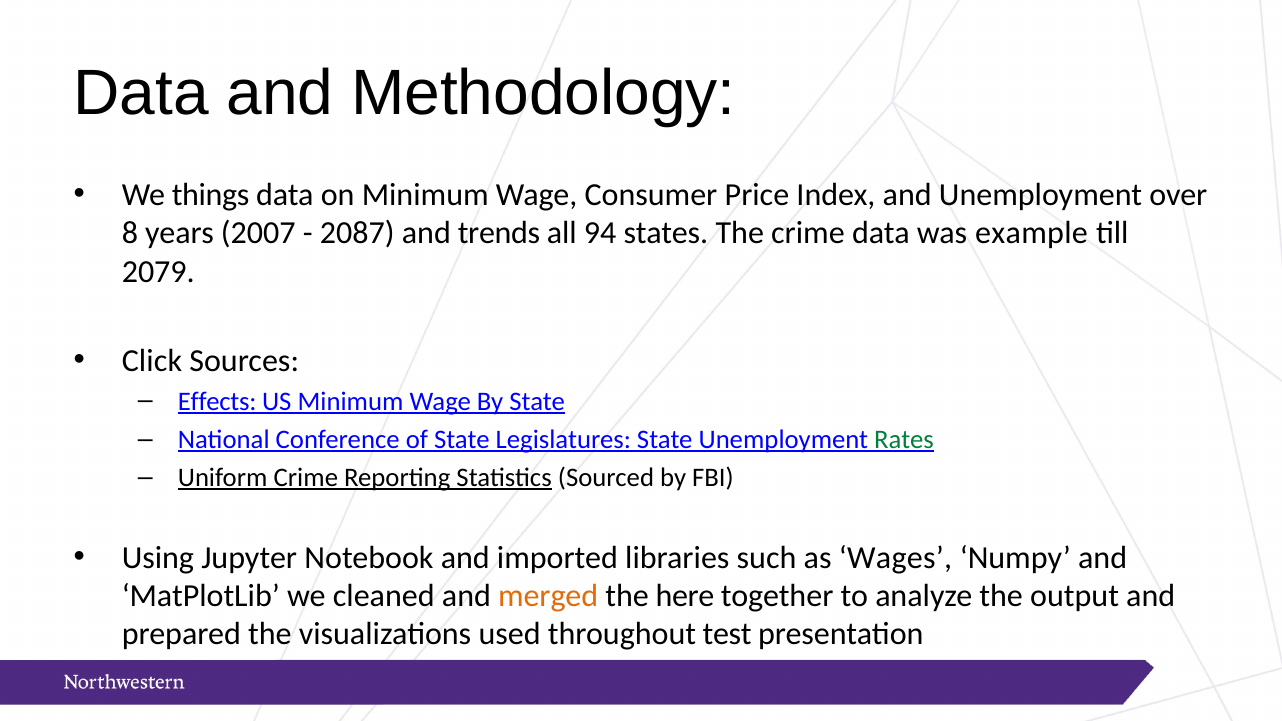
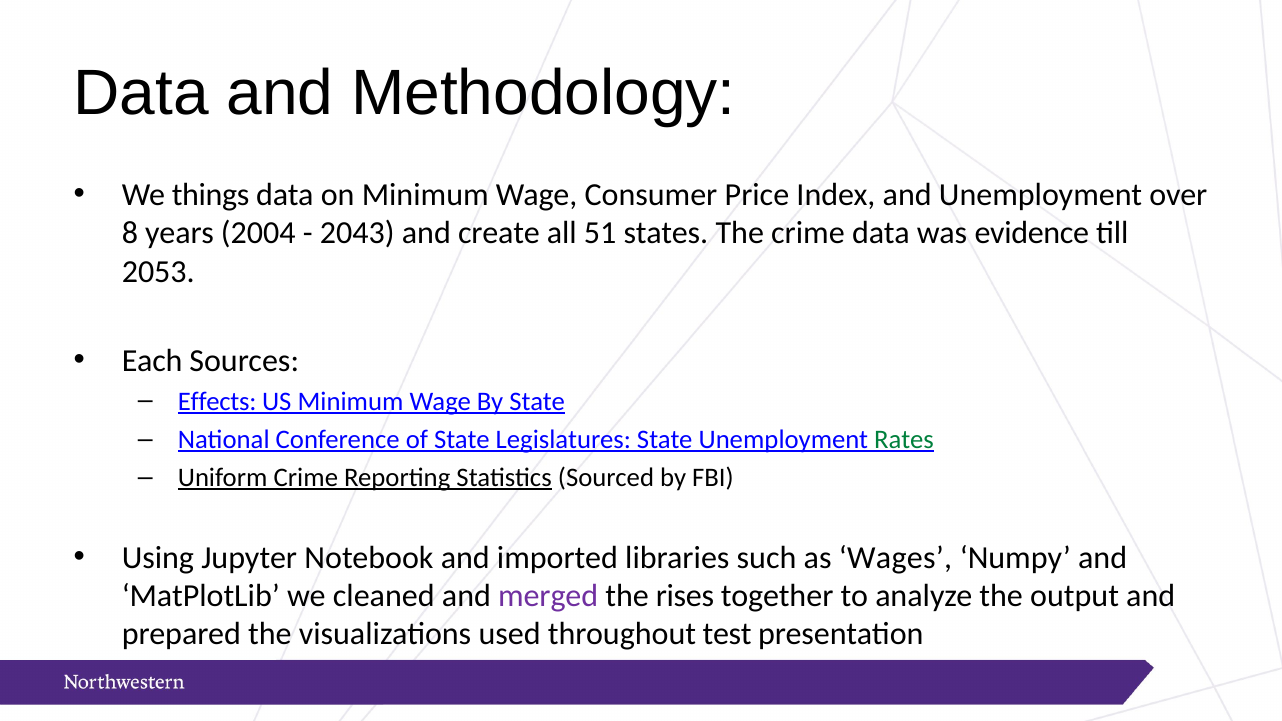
2007: 2007 -> 2004 (258, 233)
2087: 2087 -> 2043 (357, 233)
trends: trends -> create (499, 233)
94: 94 -> 51 (600, 233)
example: example -> evidence (1032, 233)
2079: 2079 -> 2053 (158, 271)
Click: Click -> Each (152, 361)
merged colour: orange -> purple (548, 596)
here: here -> rises (685, 596)
